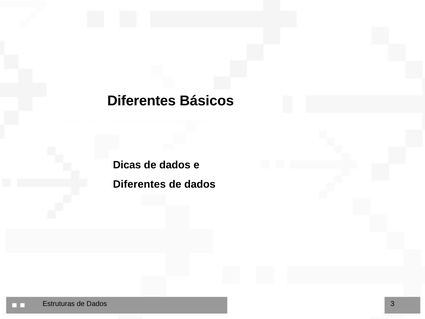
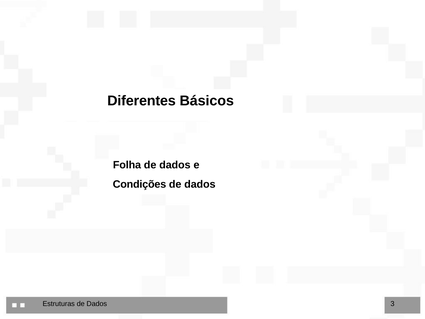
Dicas: Dicas -> Folha (127, 165)
Diferentes: Diferentes -> Condições (139, 184)
